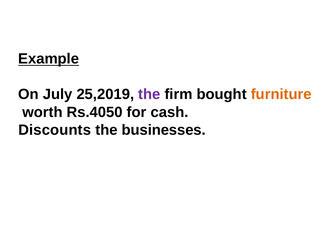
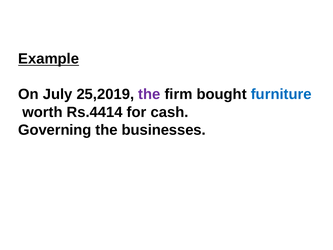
furniture colour: orange -> blue (281, 94)
Rs.4050: Rs.4050 -> Rs.4414 (95, 112)
Discounts: Discounts -> Governing (55, 130)
